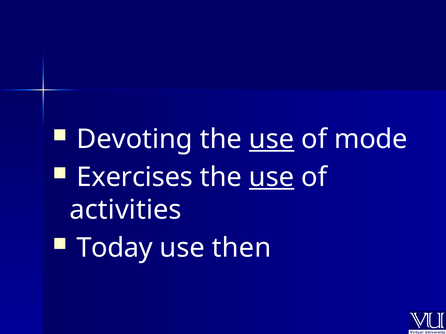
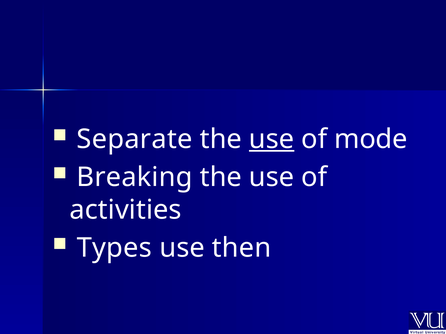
Devoting: Devoting -> Separate (135, 139)
Exercises: Exercises -> Breaking (135, 178)
use underline: present -> none (272, 178)
Today: Today -> Types (114, 248)
